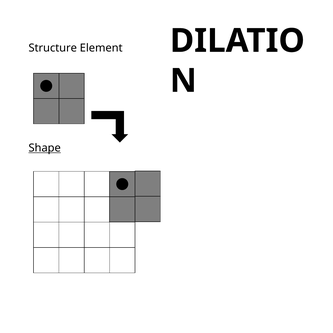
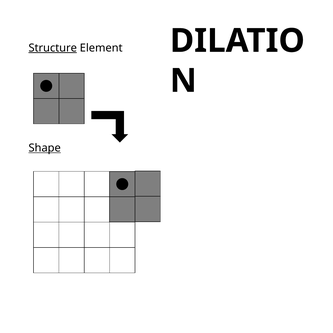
Structure underline: none -> present (53, 48)
